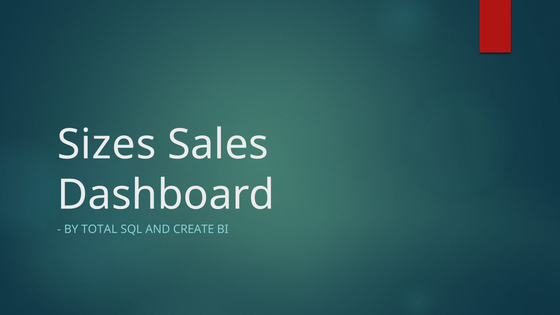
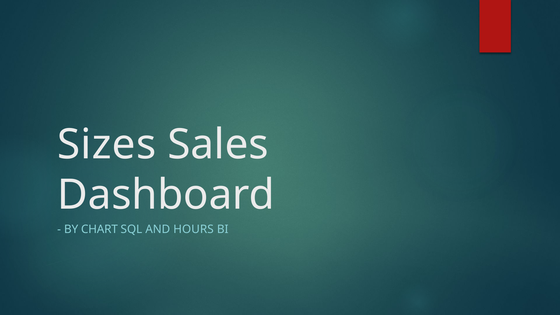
TOTAL: TOTAL -> CHART (99, 229)
CREATE: CREATE -> HOURS (193, 229)
